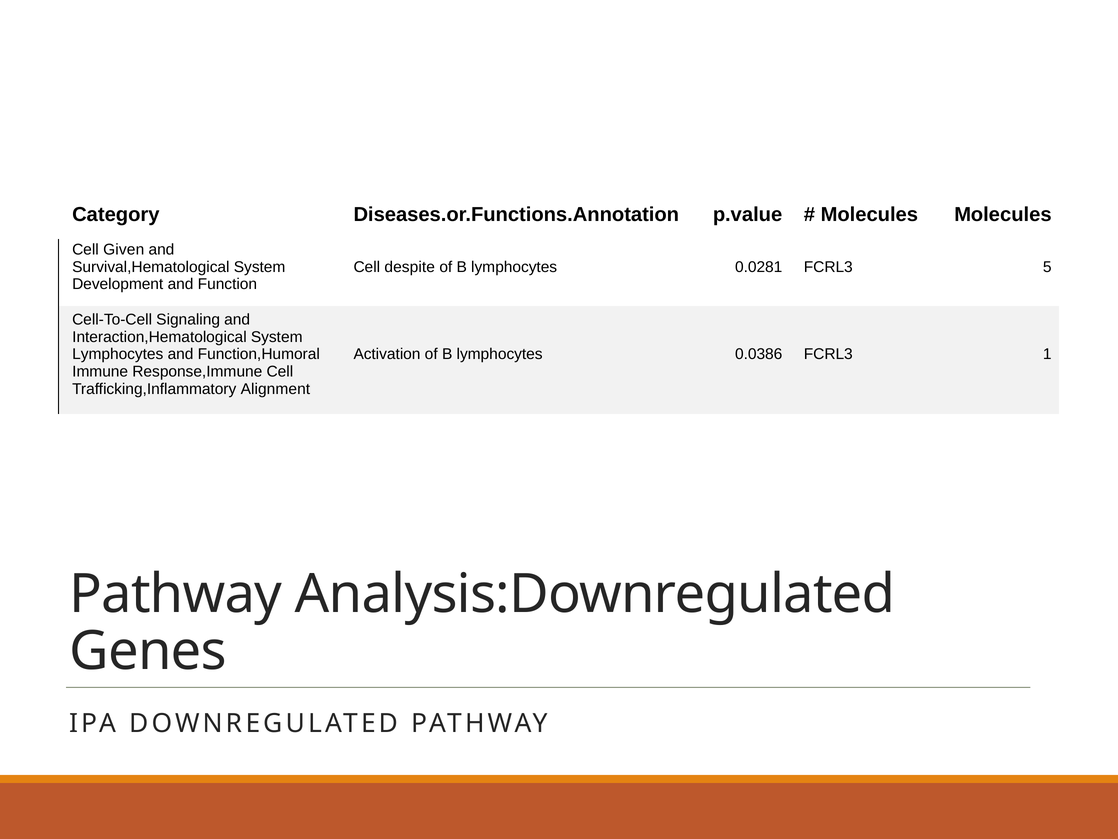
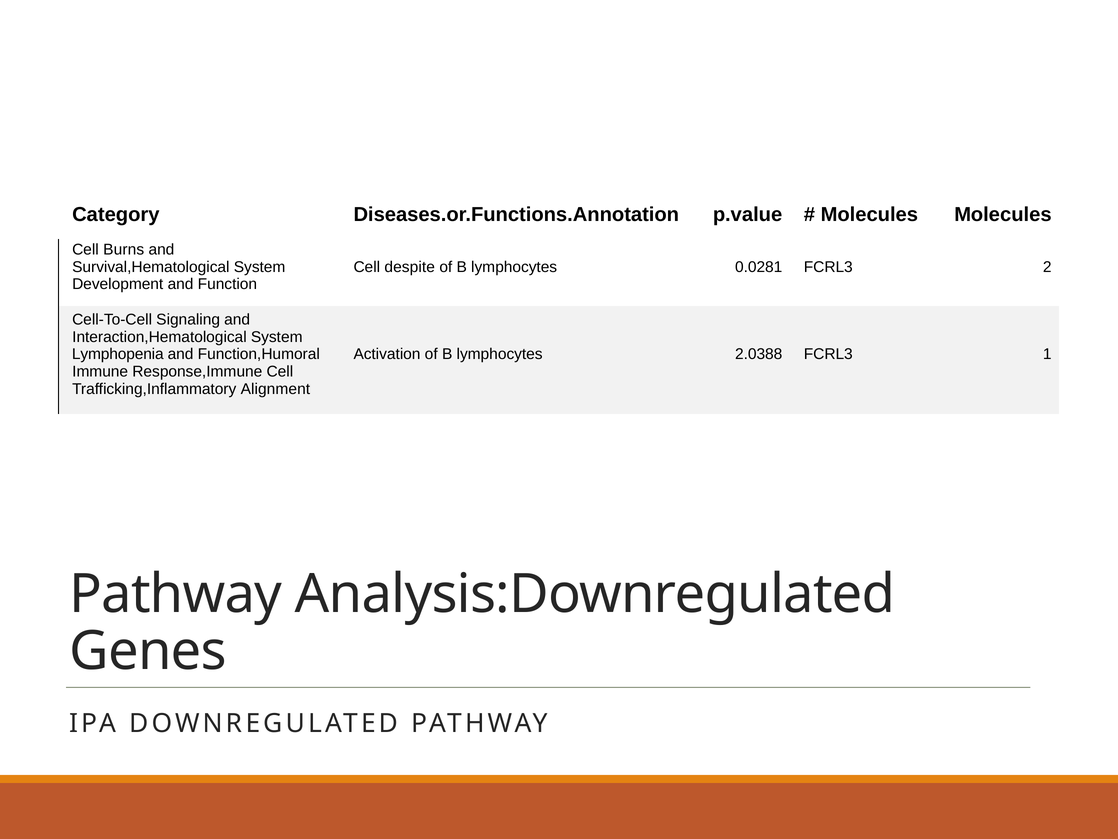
Given: Given -> Burns (124, 249)
5: 5 -> 2 (1047, 267)
Lymphocytes: Lymphocytes -> Lymphopenia (118, 354)
0.0386: 0.0386 -> 2.0388 (759, 354)
